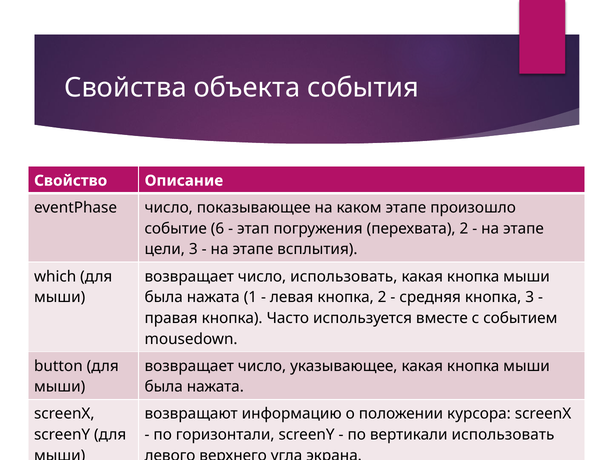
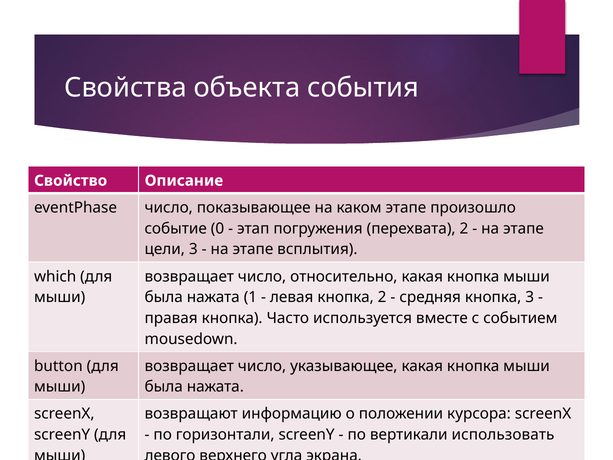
6: 6 -> 0 (218, 228)
число использовать: использовать -> относительно (344, 276)
